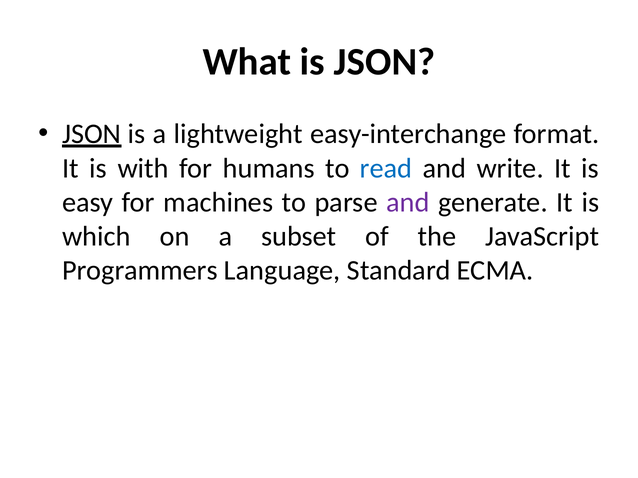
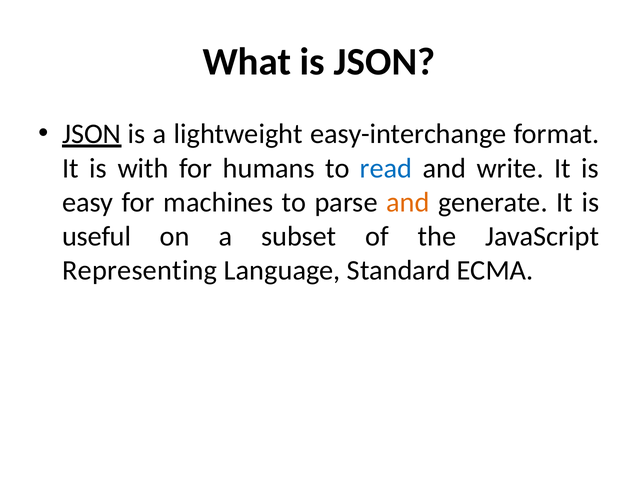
and colour: purple -> orange (408, 203)
which: which -> useful (97, 237)
Programmers: Programmers -> Representing (140, 271)
